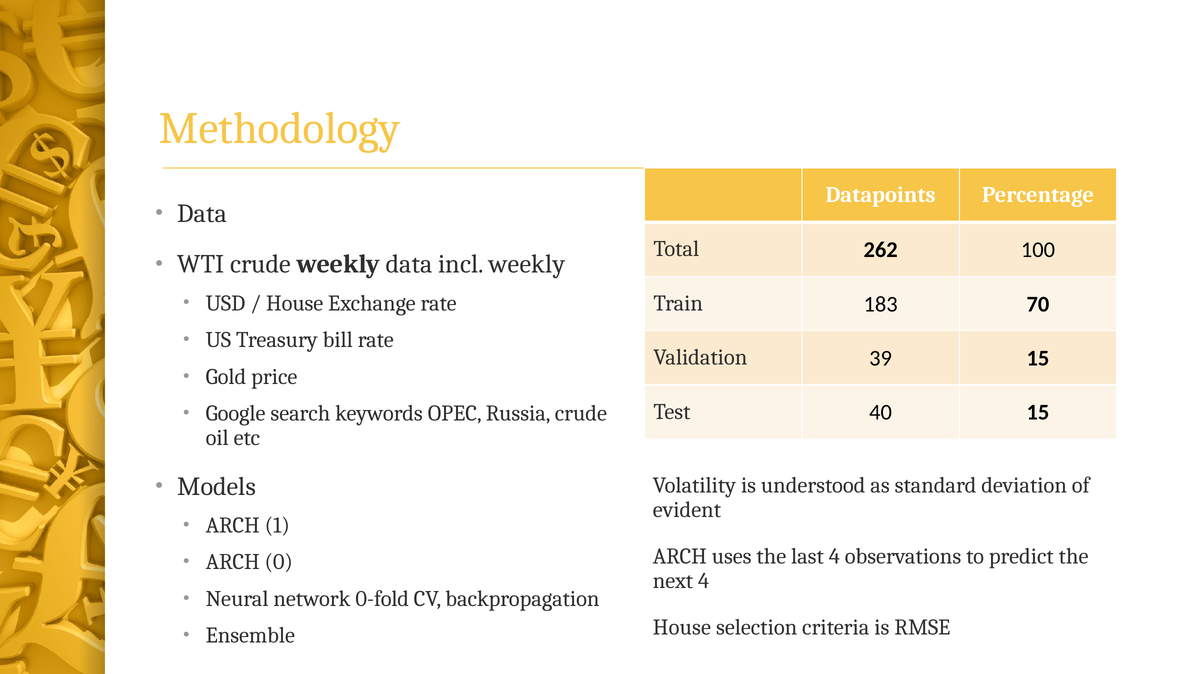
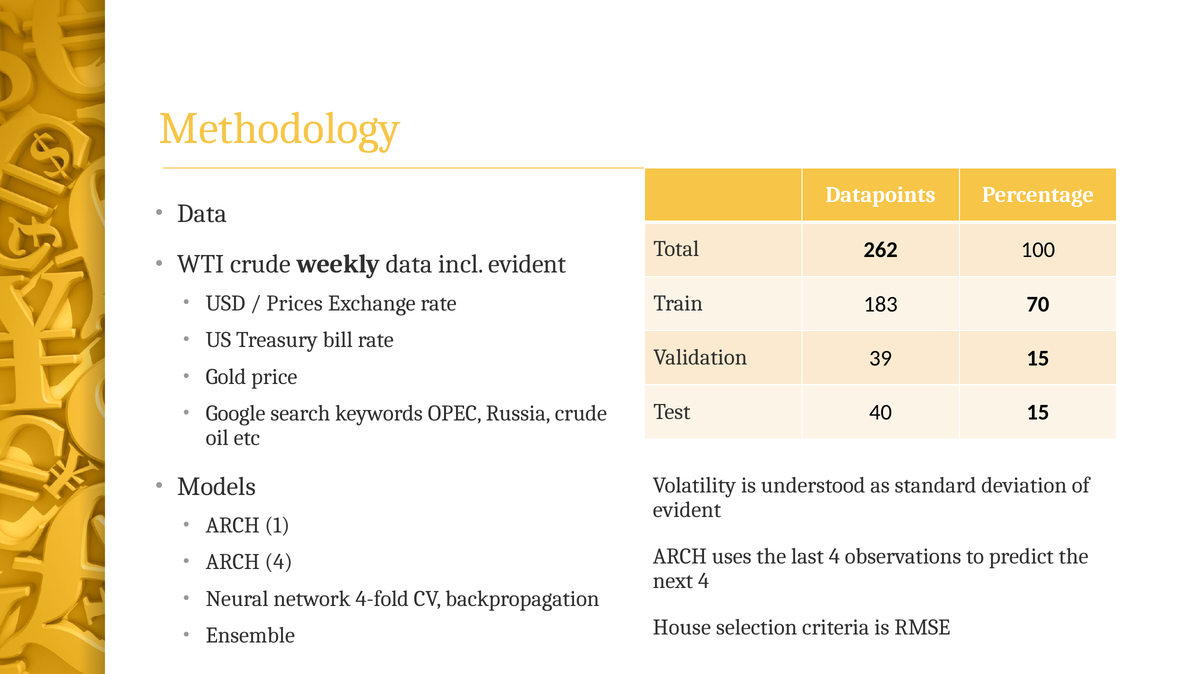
incl weekly: weekly -> evident (527, 265)
House: House -> Prices (295, 303)
ARCH 0: 0 -> 4 (279, 562)
0-fold: 0-fold -> 4-fold (382, 599)
